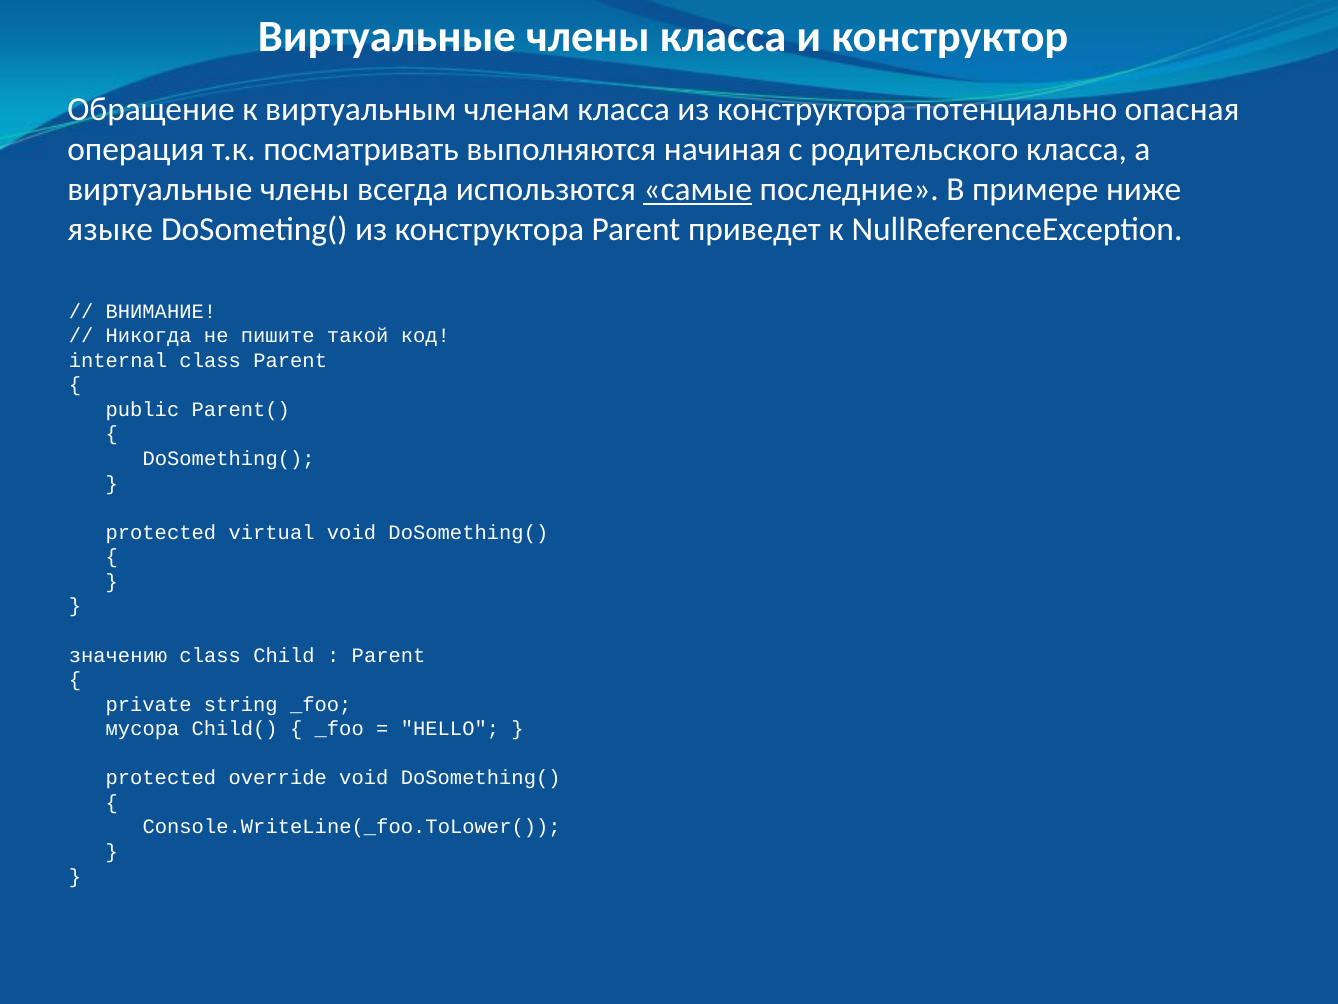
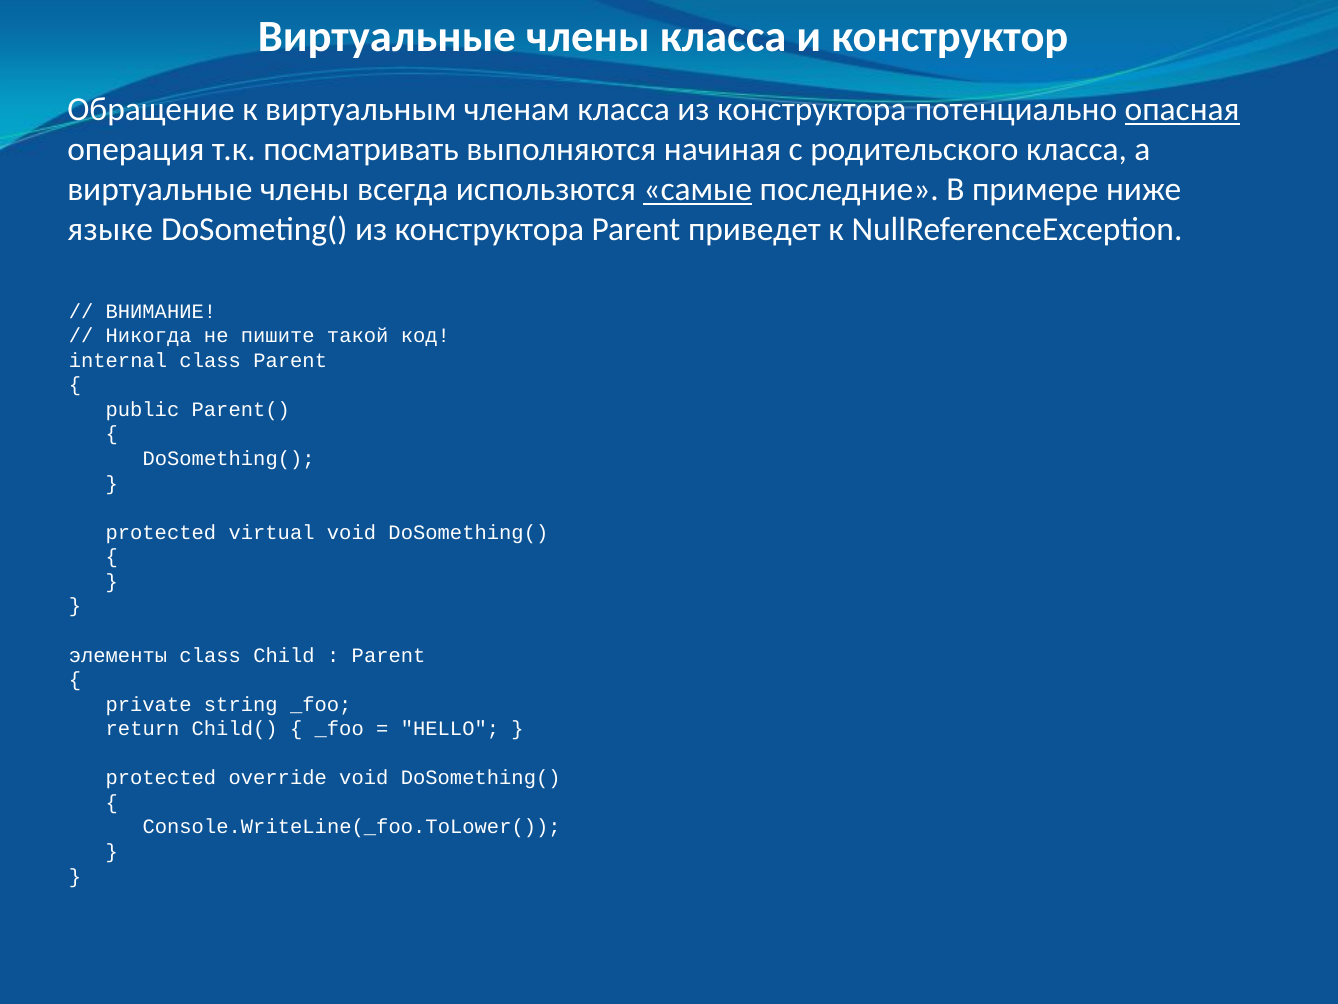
опасная underline: none -> present (1182, 109)
значению: значению -> элементы (118, 655)
мусора: мусора -> return (143, 729)
